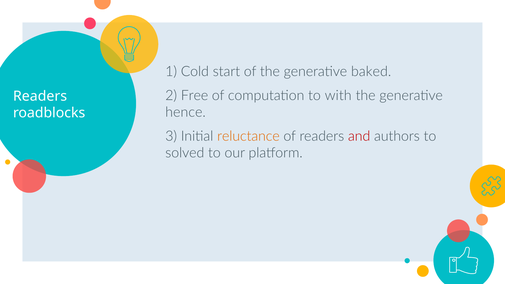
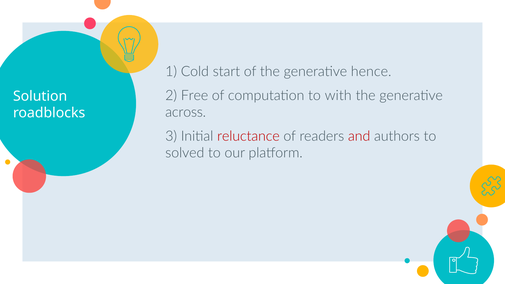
baked: baked -> hence (371, 72)
Readers: Readers -> Solution (40, 96)
hence: hence -> across (186, 112)
reluctance colour: orange -> red (248, 136)
